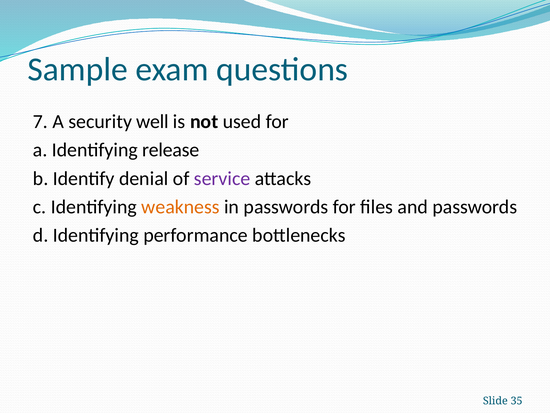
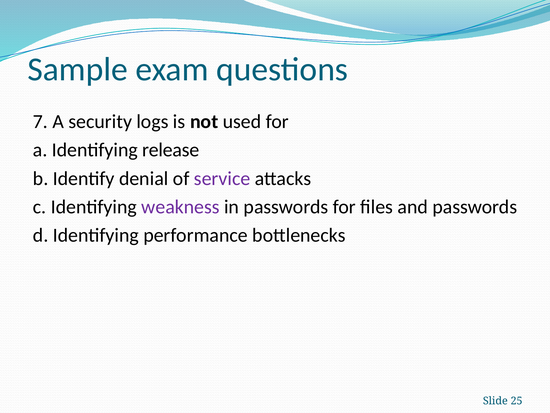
well: well -> logs (152, 121)
weakness colour: orange -> purple (180, 207)
35: 35 -> 25 (517, 400)
